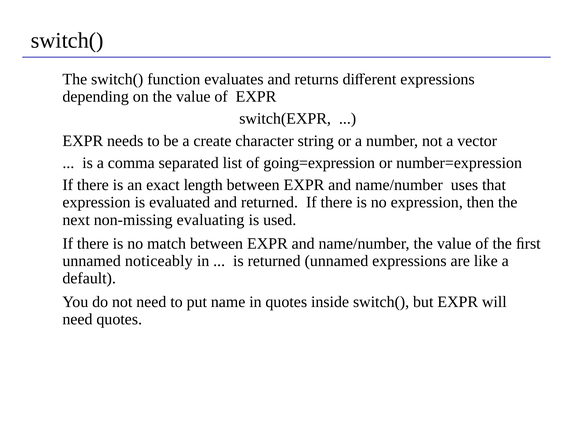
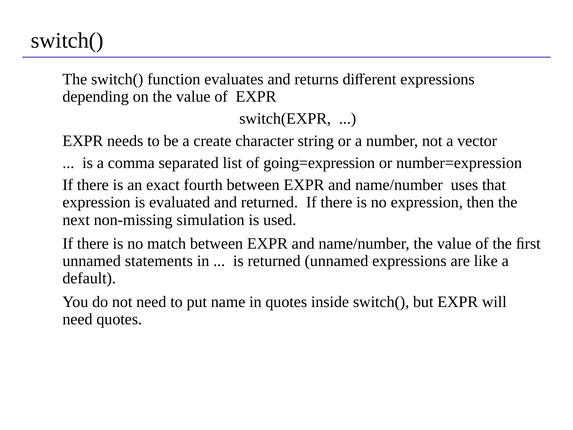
length: length -> fourth (203, 185)
evaluating: evaluating -> simulation (211, 220)
noticeably: noticeably -> statements (159, 261)
